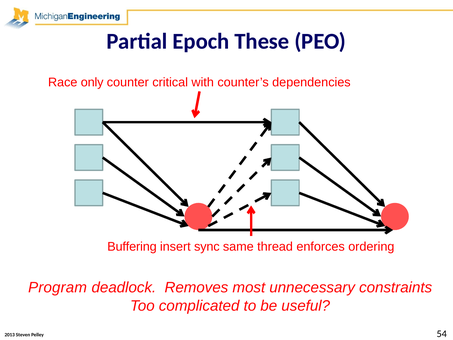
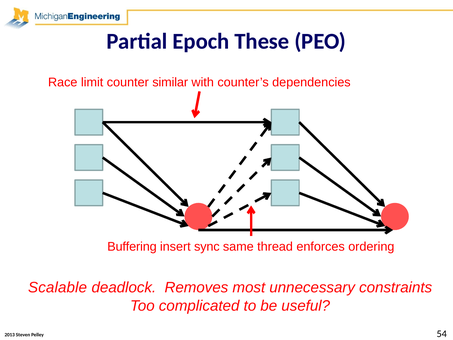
only: only -> limit (92, 82)
critical: critical -> similar (170, 82)
Program: Program -> Scalable (58, 287)
